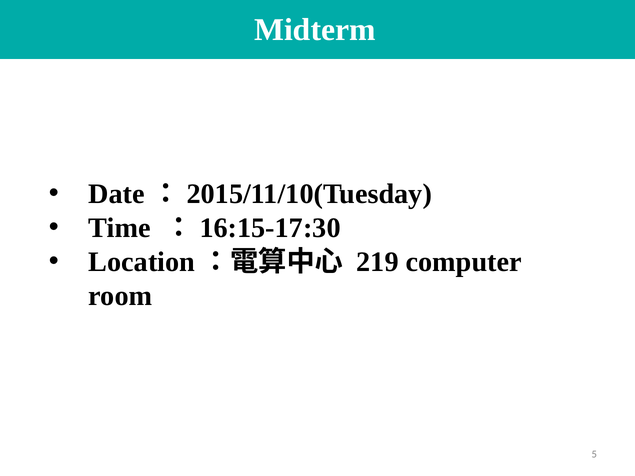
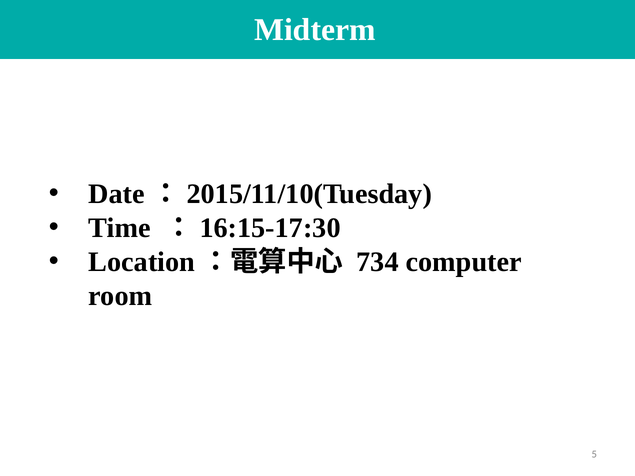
219: 219 -> 734 (378, 262)
